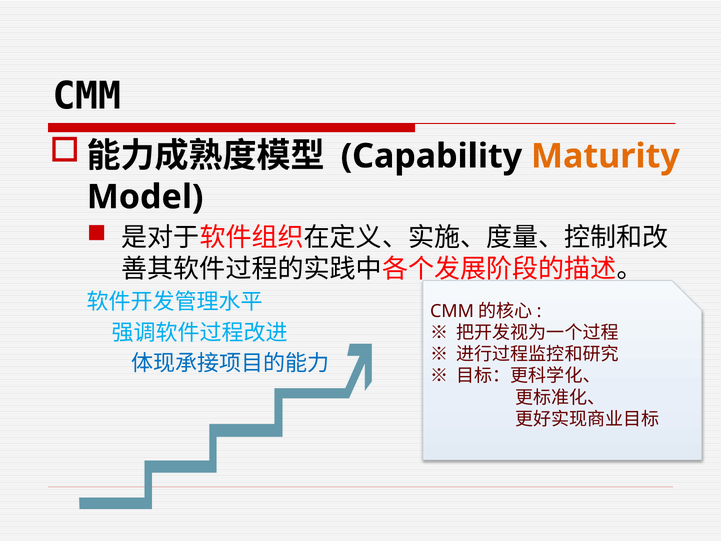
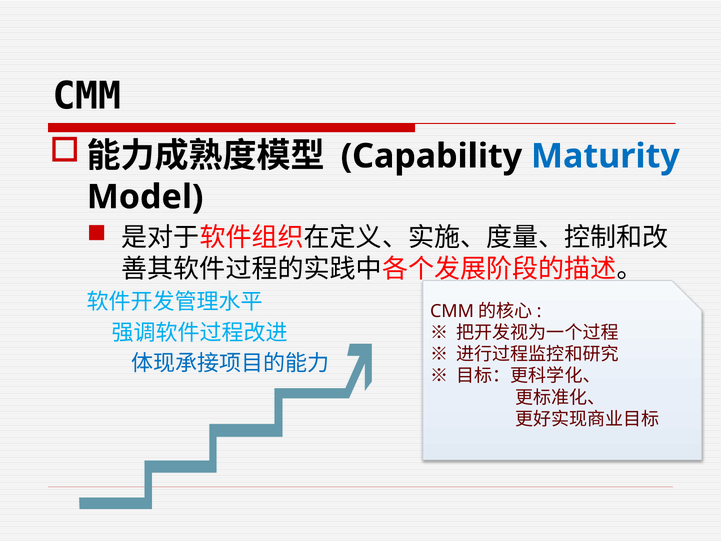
Maturity colour: orange -> blue (605, 156)
